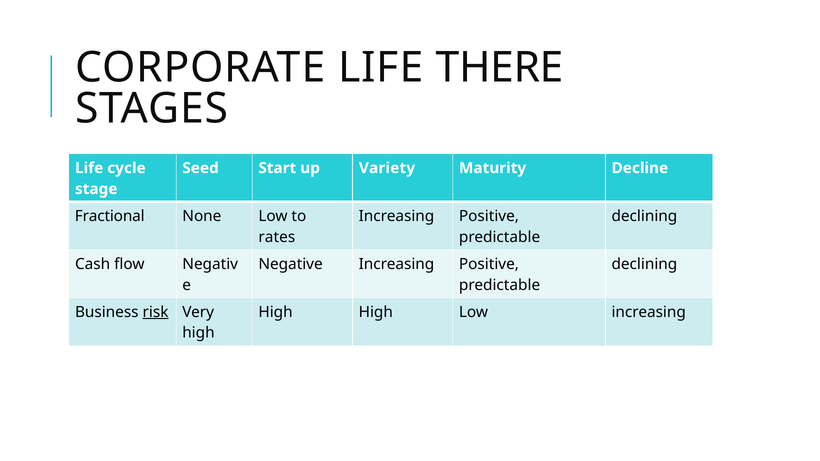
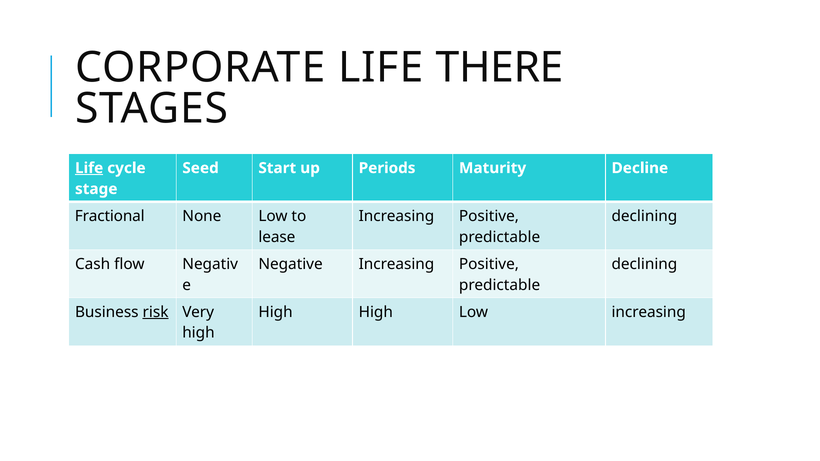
Life underline: none -> present (89, 168)
Variety: Variety -> Periods (387, 168)
rates: rates -> lease (277, 237)
